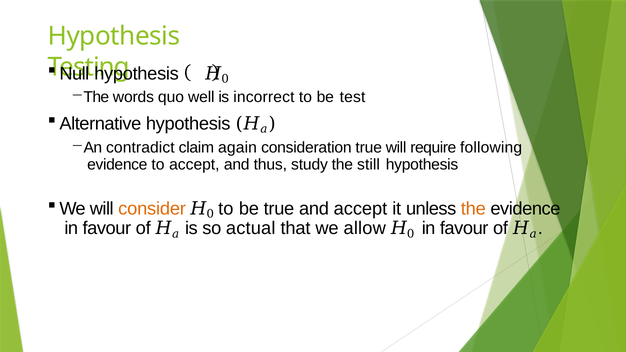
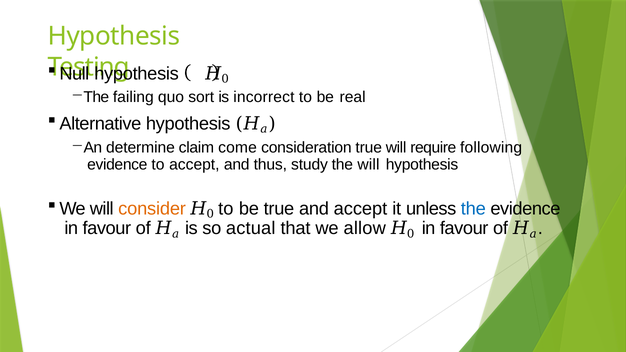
words: words -> failing (133, 97)
well: well -> sort (201, 97)
test: test -> real (353, 97)
contradict: contradict -> determine (140, 148)
again: again -> come (238, 148)
the still: still -> will (368, 164)
the colour: orange -> blue (473, 209)
